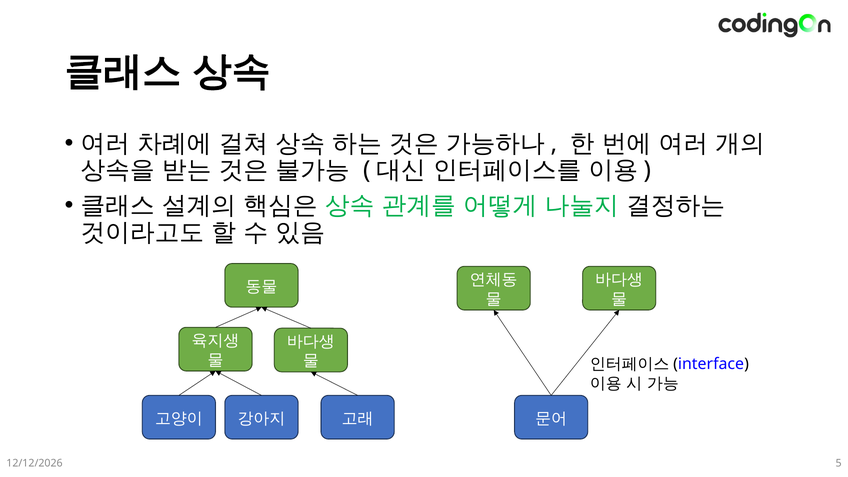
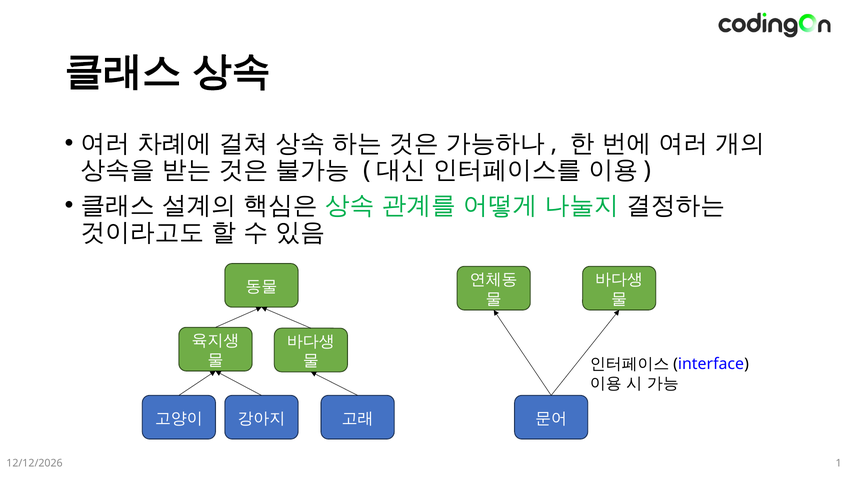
5: 5 -> 1 (839, 463)
